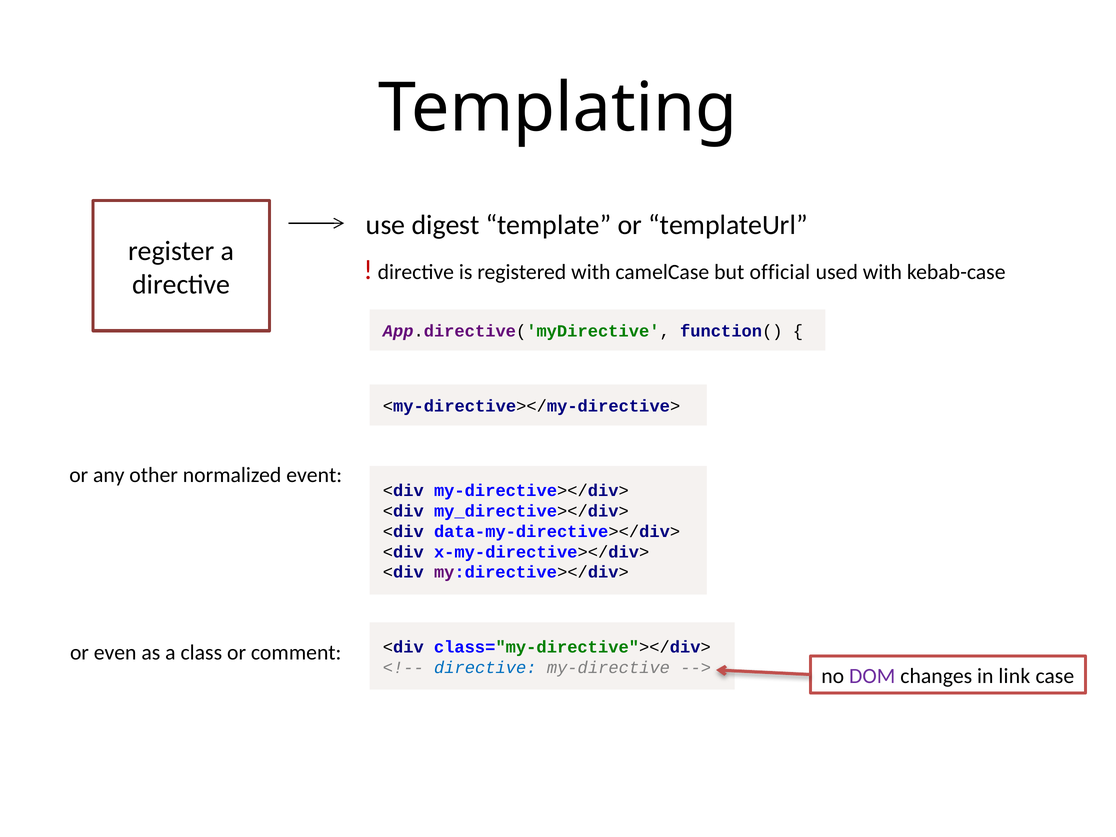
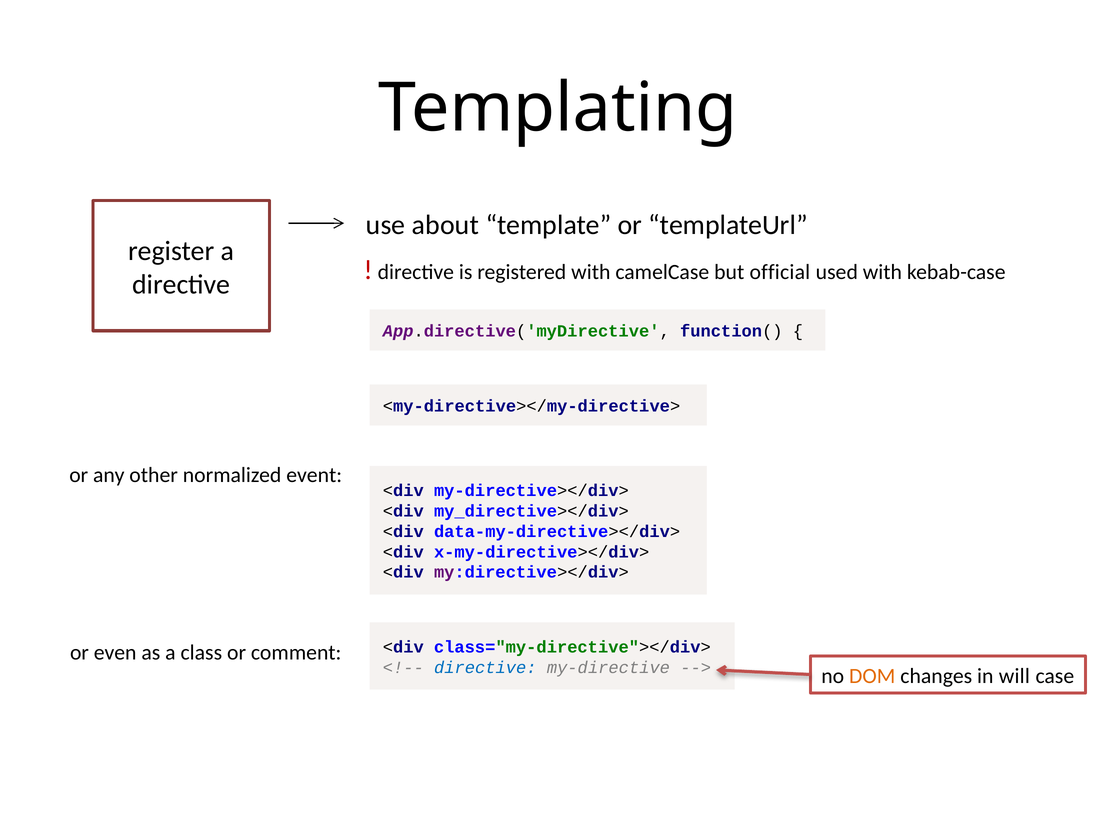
digest: digest -> about (445, 225)
DOM colour: purple -> orange (872, 676)
link: link -> will (1014, 676)
